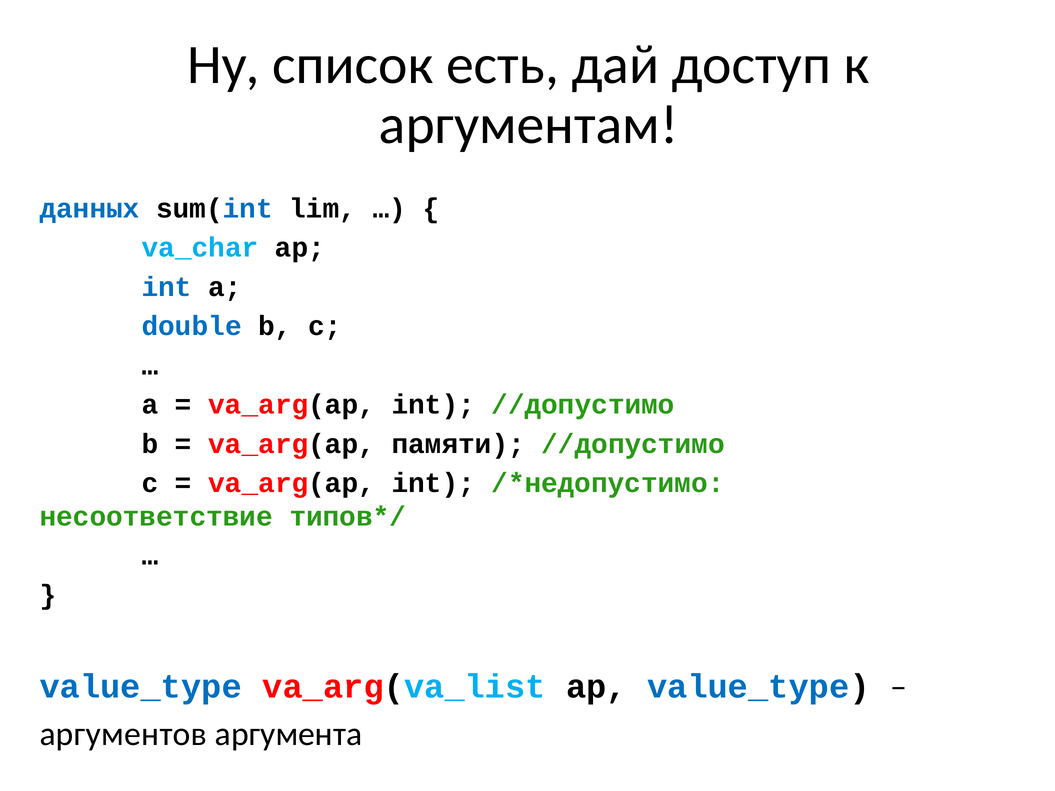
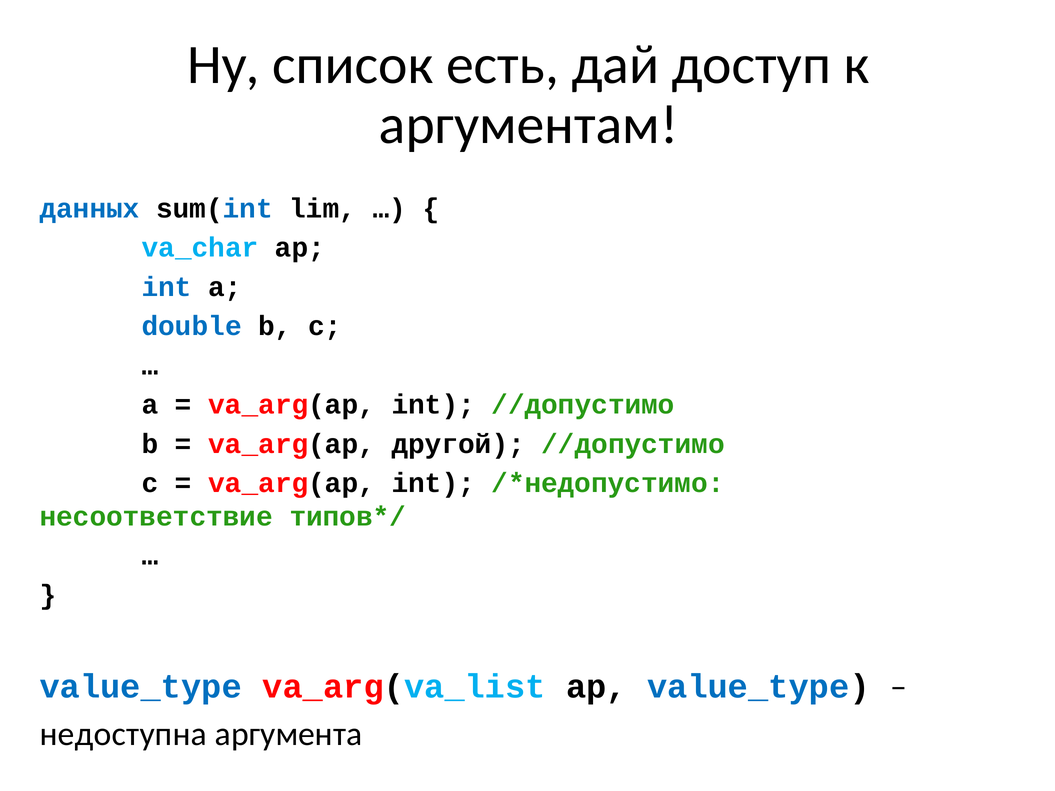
памяти: памяти -> другой (458, 444)
аргументов: аргументов -> недоступна (123, 734)
